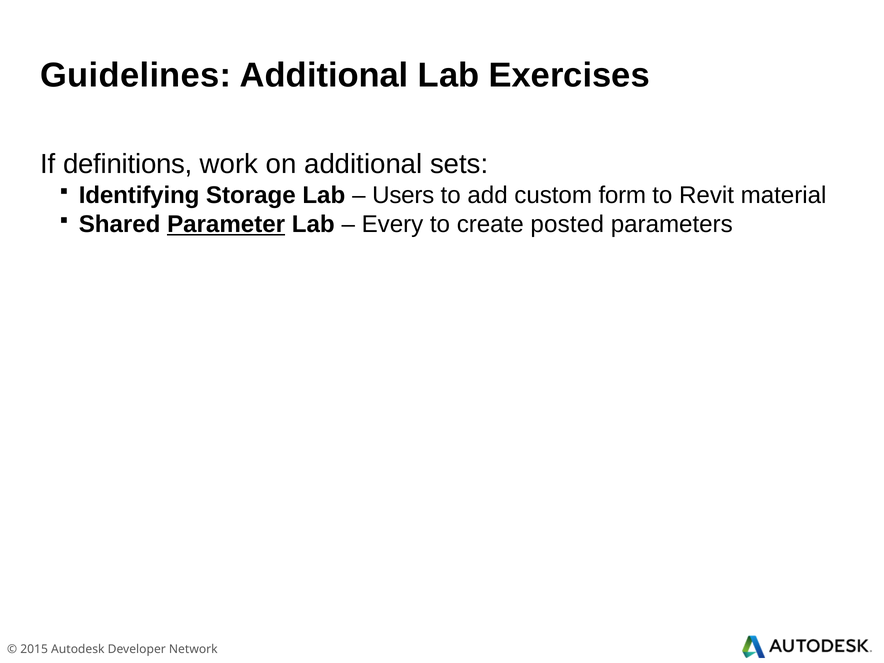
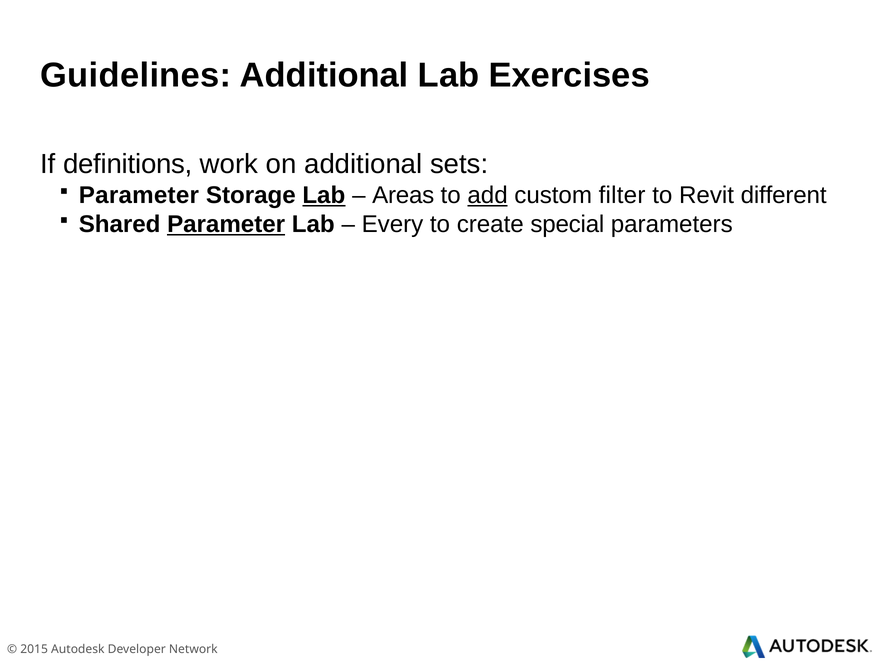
Identifying: Identifying -> Parameter (139, 195)
Lab underline: none -> present (324, 195)
Users: Users -> Areas (403, 195)
add underline: none -> present (488, 195)
form: form -> filter (622, 195)
material: material -> different (784, 195)
posted: posted -> special (567, 224)
